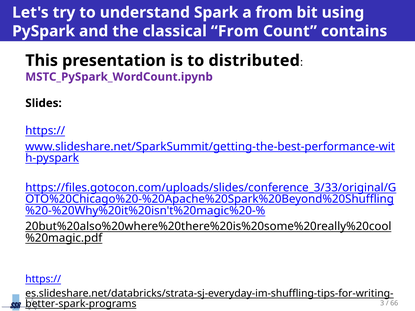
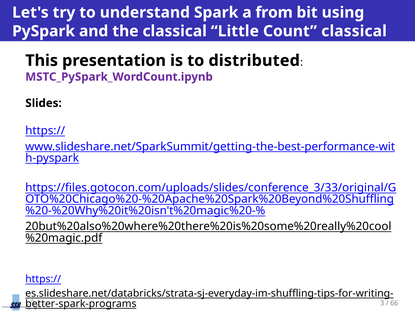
classical From: From -> Little (235, 31)
Count contains: contains -> classical (354, 31)
